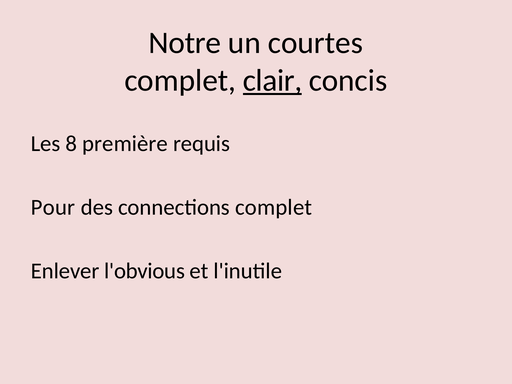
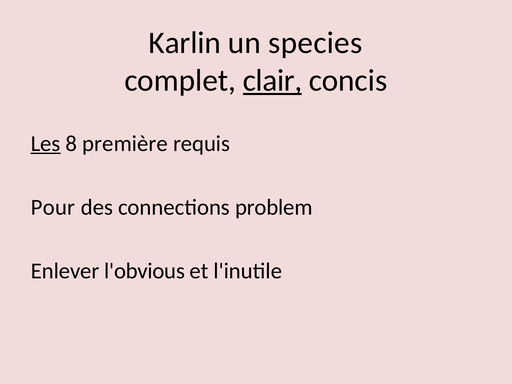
Notre: Notre -> Karlin (185, 43)
courtes: courtes -> species (315, 43)
Les underline: none -> present (46, 144)
connections complet: complet -> problem (274, 207)
